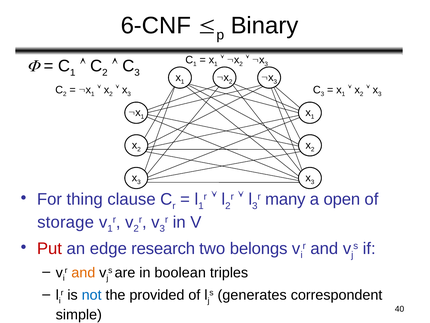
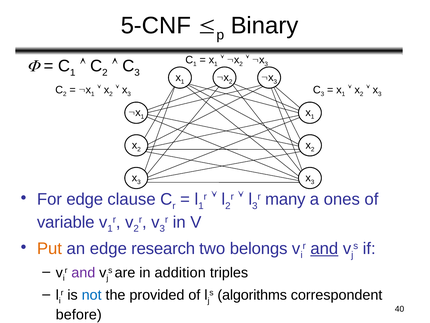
6-CNF: 6-CNF -> 5-CNF (156, 26)
For thing: thing -> edge (85, 199)
open: open -> ones (342, 199)
storage: storage -> variable (66, 222)
Put colour: red -> orange (49, 248)
and underline: none -> present (324, 248)
and colour: orange -> purple (83, 272)
boolean: boolean -> addition (180, 272)
generates: generates -> algorithms (252, 295)
simple: simple -> before (79, 314)
